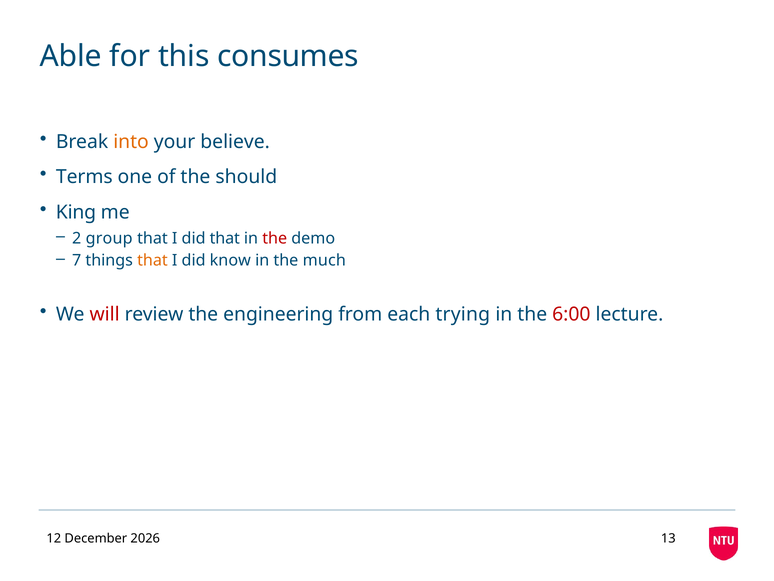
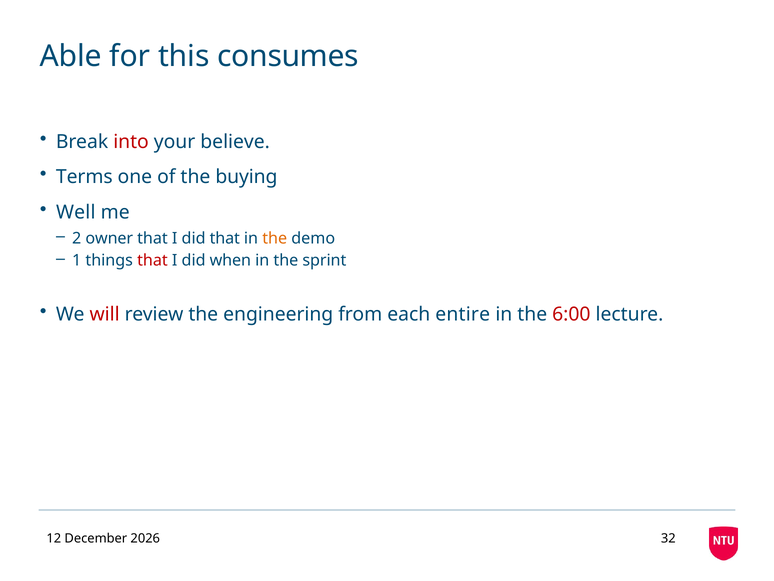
into colour: orange -> red (131, 142)
should: should -> buying (246, 177)
King: King -> Well (76, 212)
group: group -> owner (109, 238)
the colour: red -> orange (275, 238)
7: 7 -> 1 (77, 260)
that colour: orange -> red (152, 260)
know: know -> when (230, 260)
much: much -> sprint (324, 260)
trying: trying -> entire (463, 314)
13: 13 -> 32 (668, 538)
